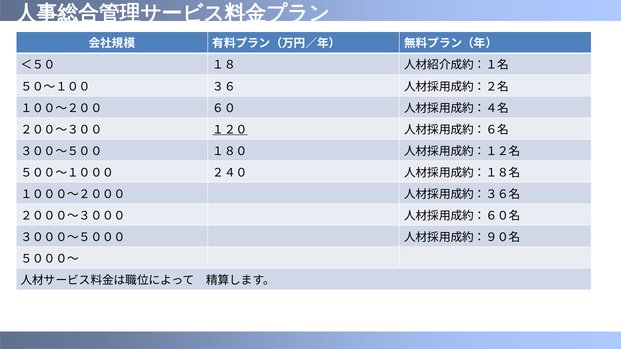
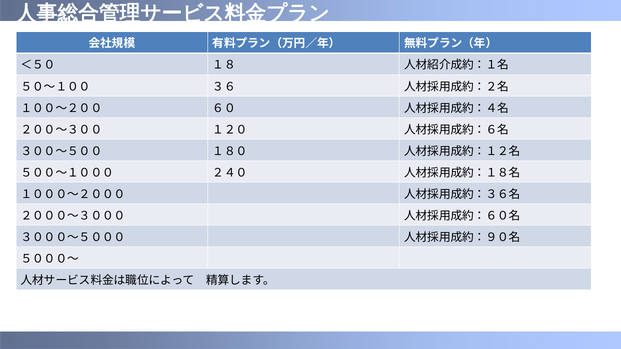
１２０ underline: present -> none (230, 130)
